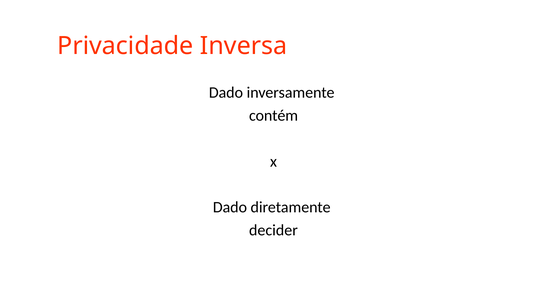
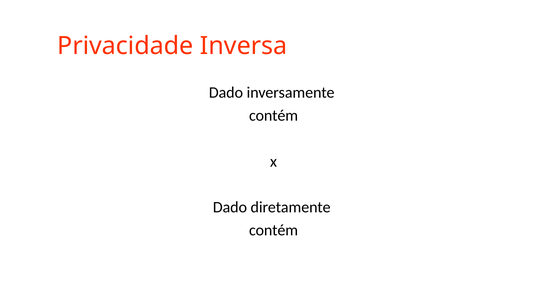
decider: decider -> contém (274, 230)
